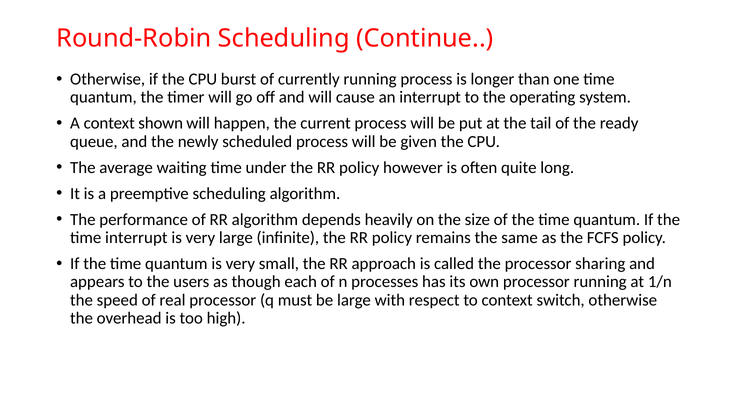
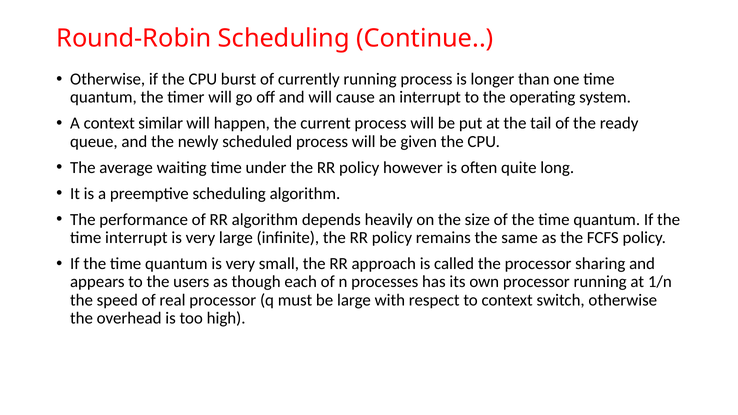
shown: shown -> similar (161, 123)
